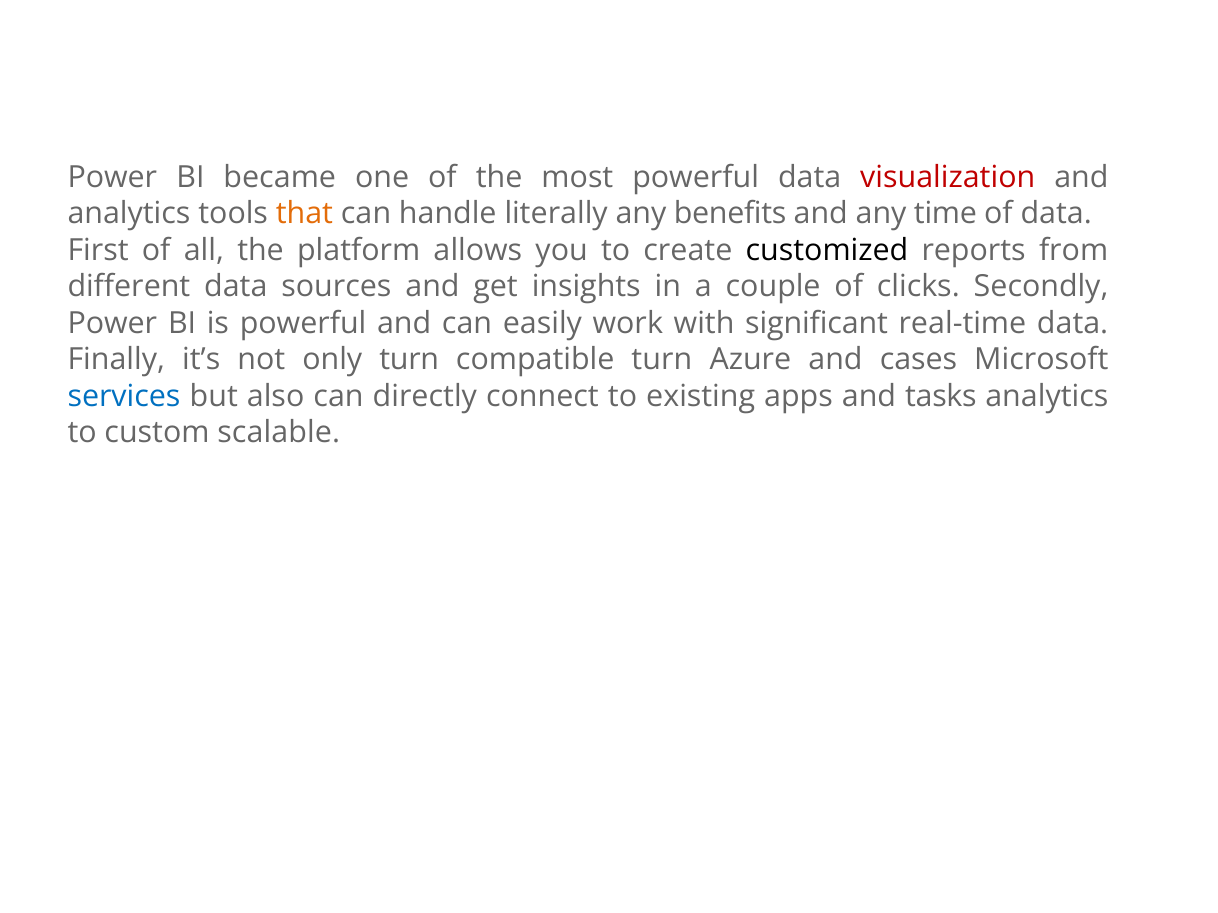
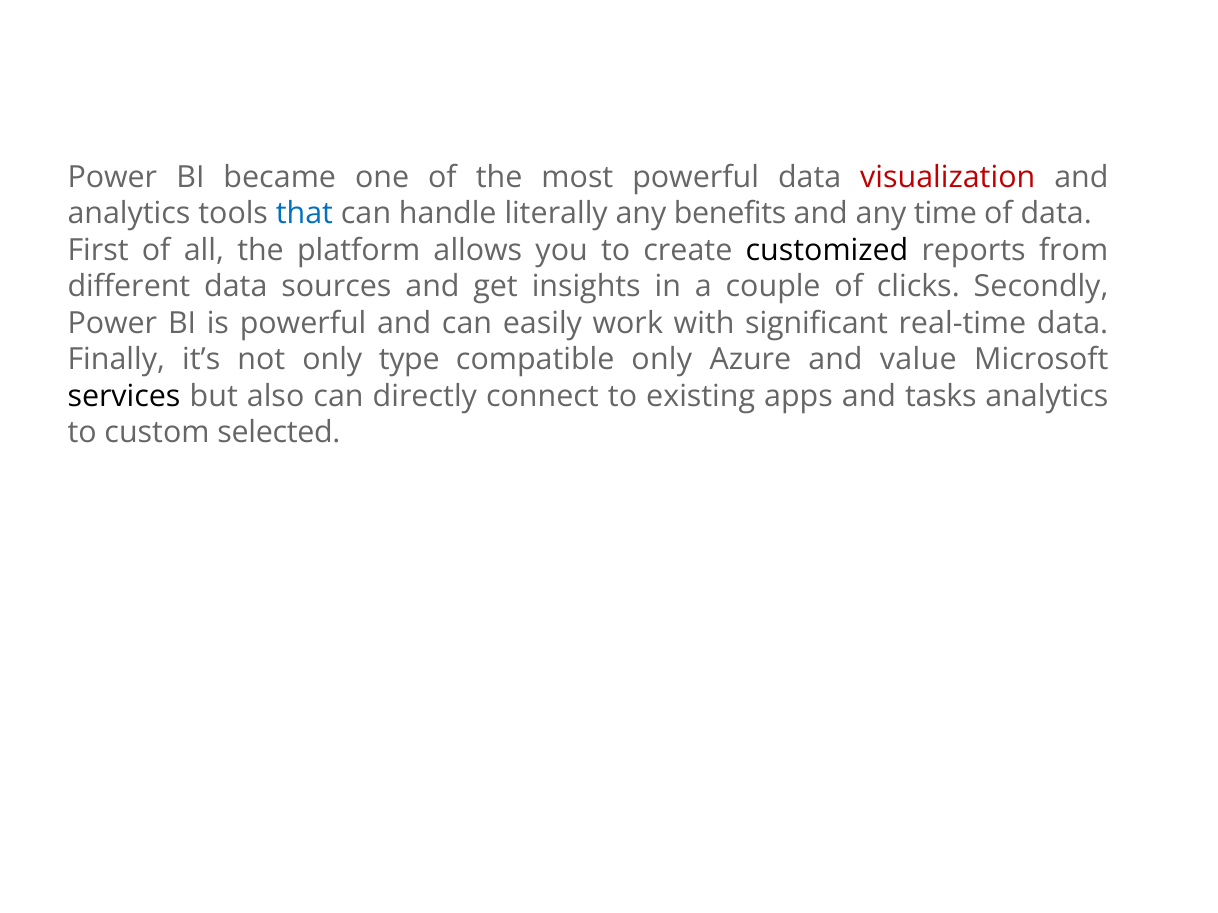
that colour: orange -> blue (304, 214)
only turn: turn -> type (409, 360)
compatible turn: turn -> only (662, 360)
cases: cases -> value (918, 360)
services colour: blue -> black (124, 396)
scalable: scalable -> selected (279, 433)
